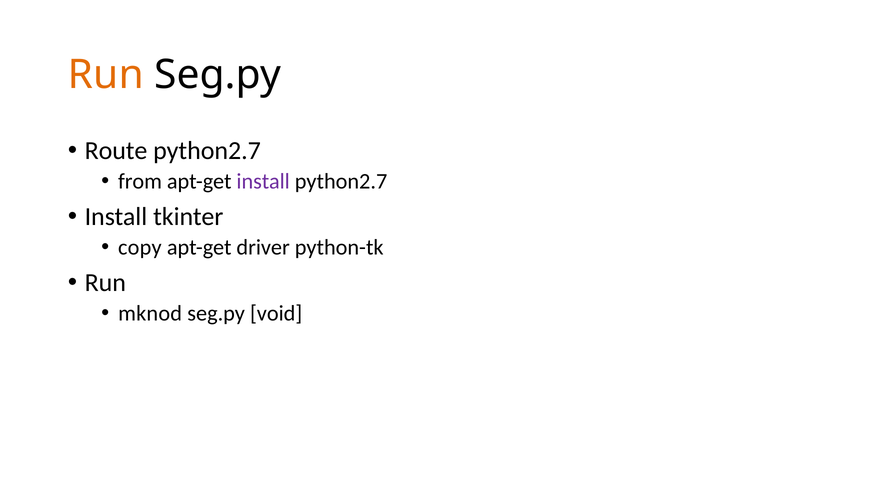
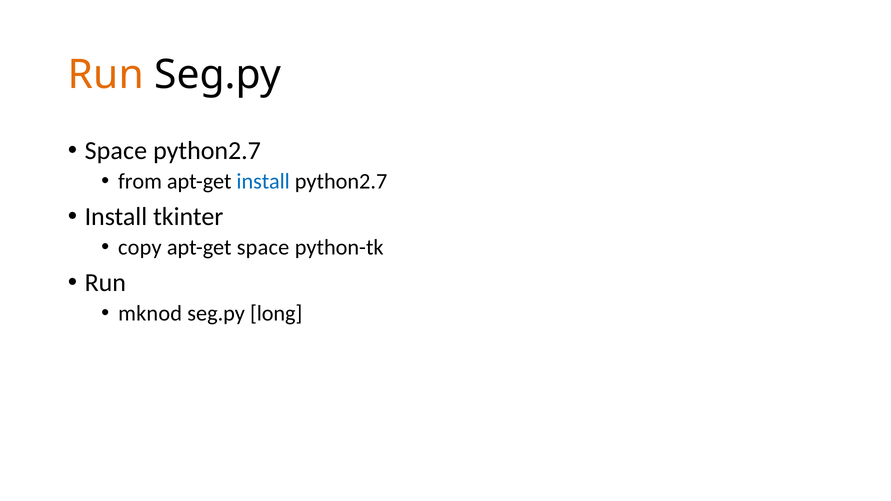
Route: Route -> Space (116, 151)
install colour: purple -> blue (263, 181)
apt-get driver: driver -> space (263, 247)
void: void -> long (276, 313)
